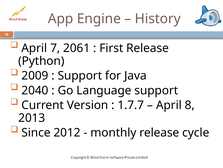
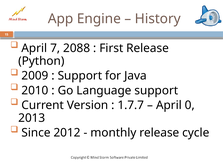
2061: 2061 -> 2088 (77, 48)
2040: 2040 -> 2010 (35, 90)
8: 8 -> 0 (190, 105)
